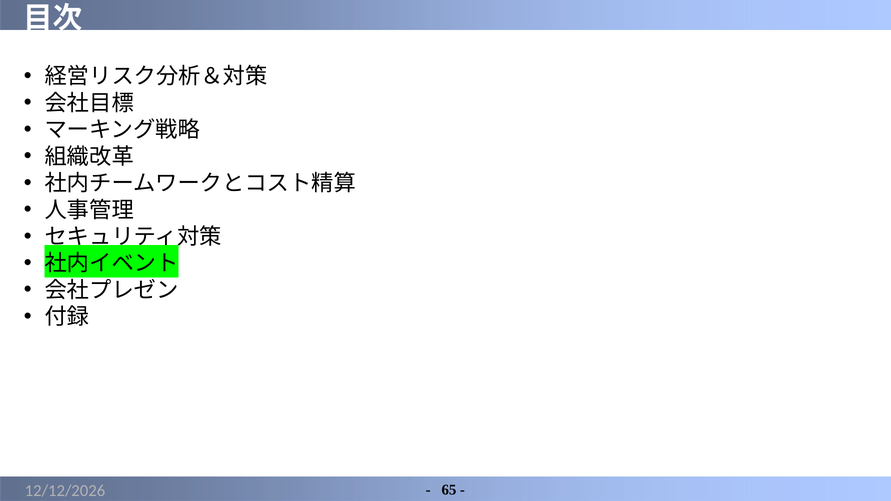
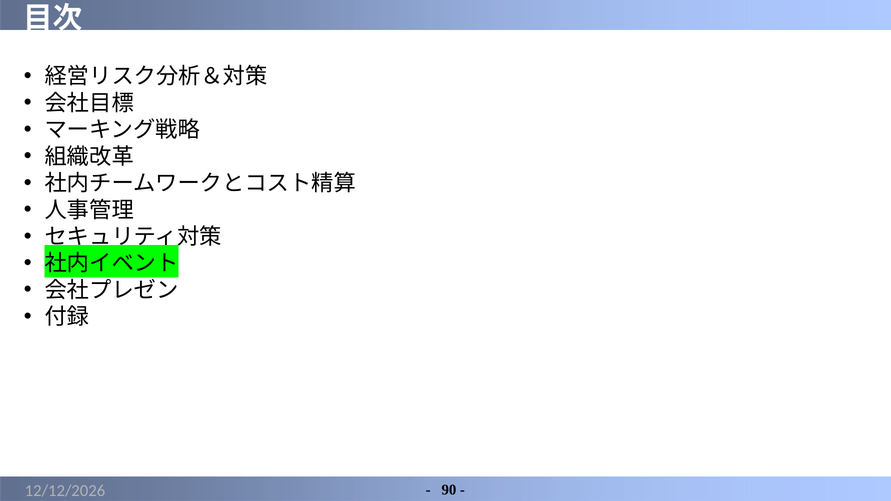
65: 65 -> 90 (449, 490)
